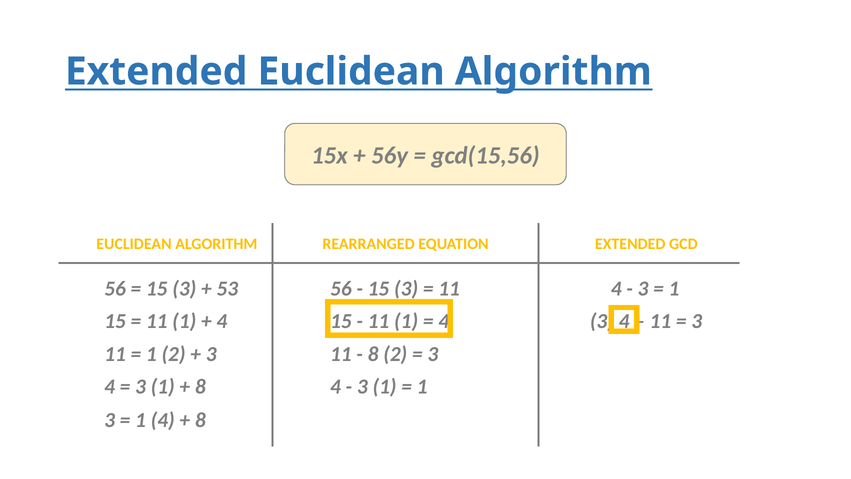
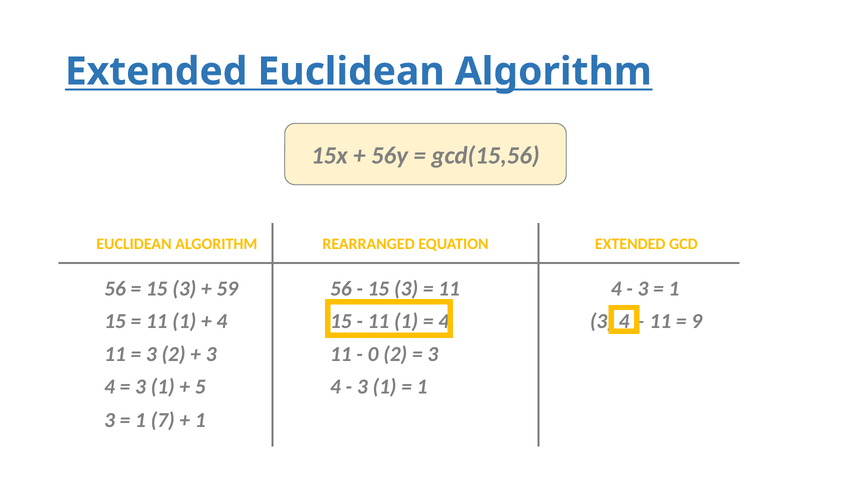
53: 53 -> 59 (227, 289)
3: 3 -> 9 (697, 321)
1: 1 -> 3 (151, 354)
8: 8 -> 0 (373, 354)
8: 8 -> 5 (200, 387)
1 4: 4 -> 7 (163, 420)
8: 8 -> 1 (200, 420)
